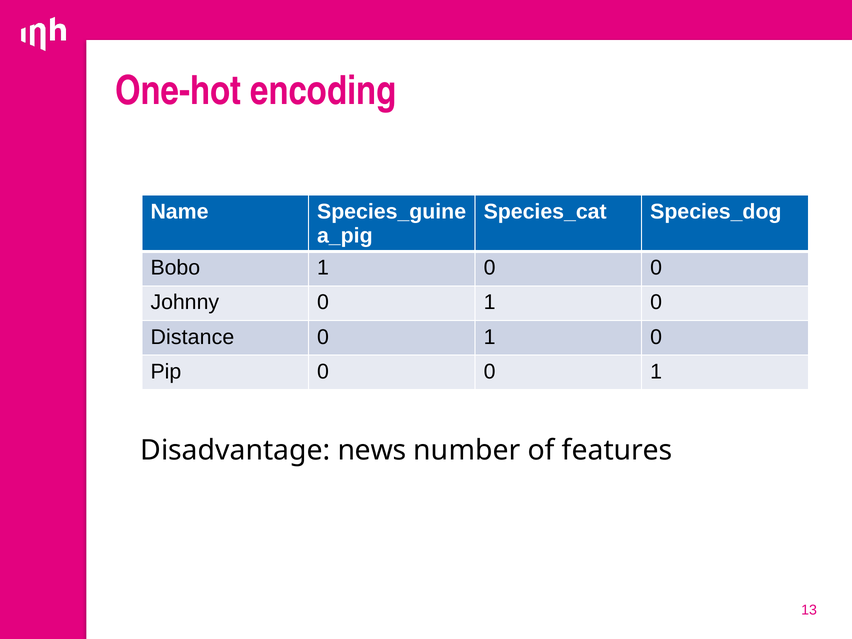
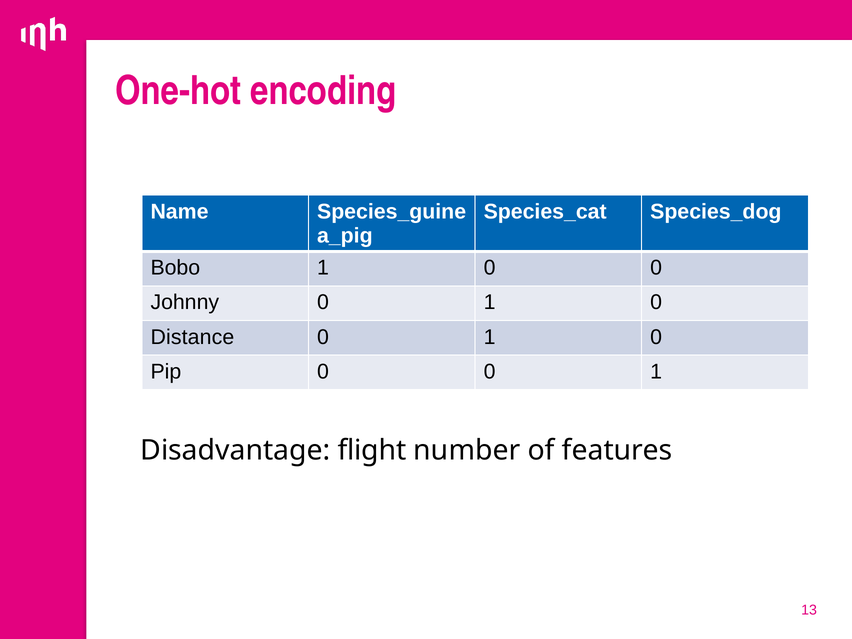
news: news -> flight (372, 450)
